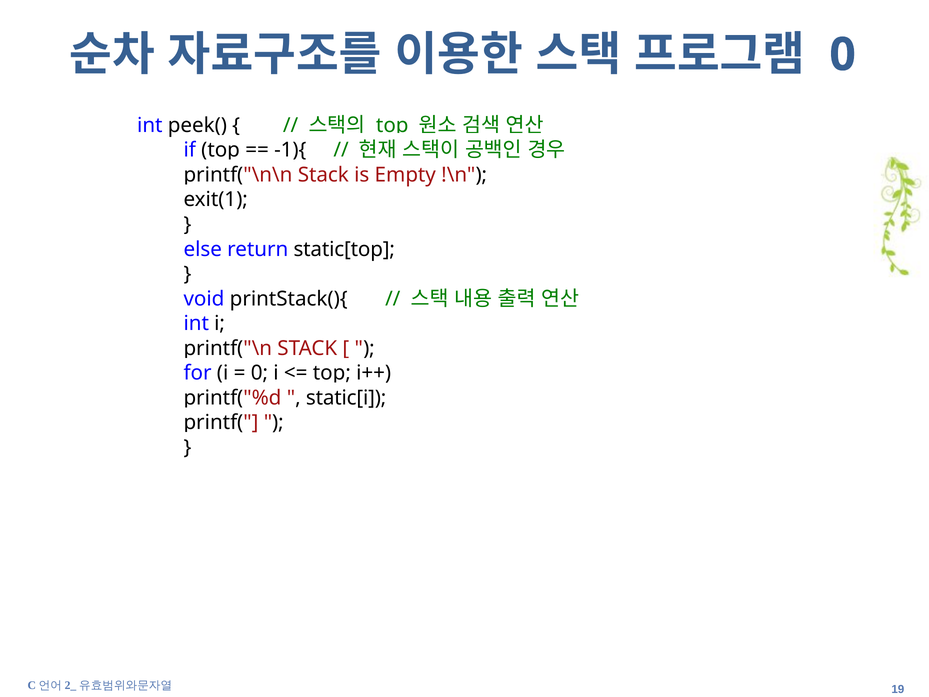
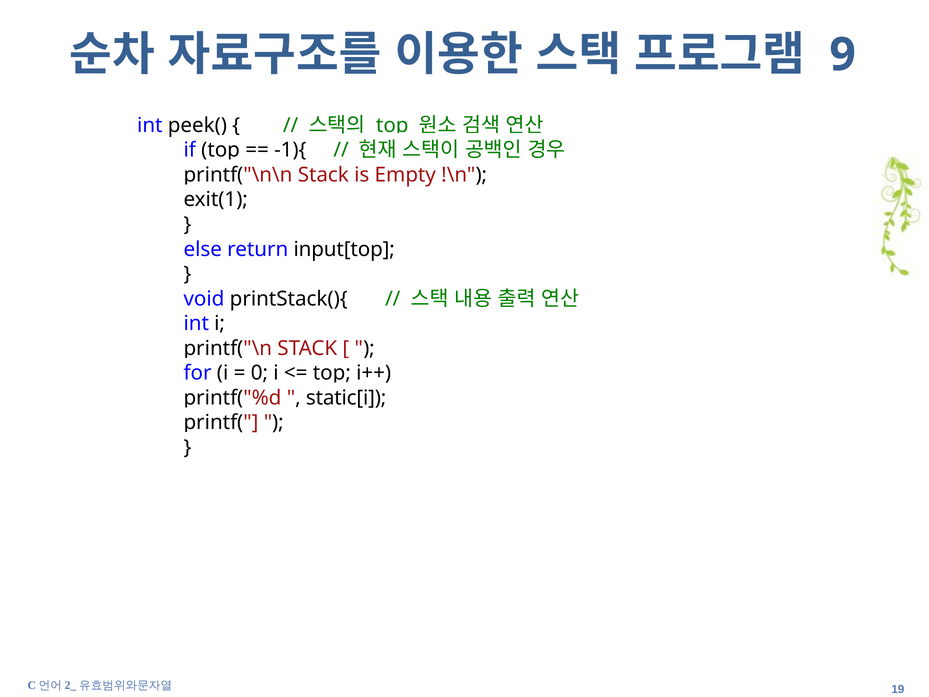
0: 0 -> 9 (843, 55)
static[top: static[top -> input[top (344, 249)
